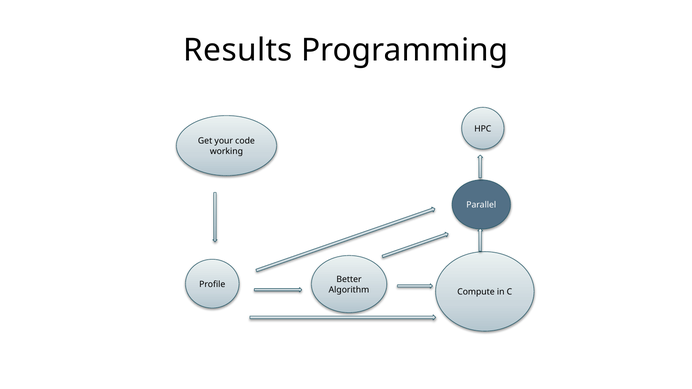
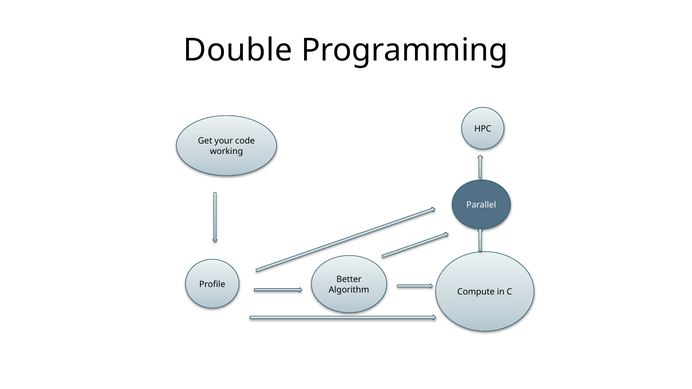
Results: Results -> Double (238, 50)
